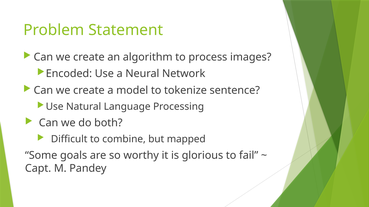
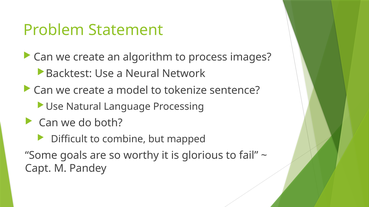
Encoded: Encoded -> Backtest (69, 74)
